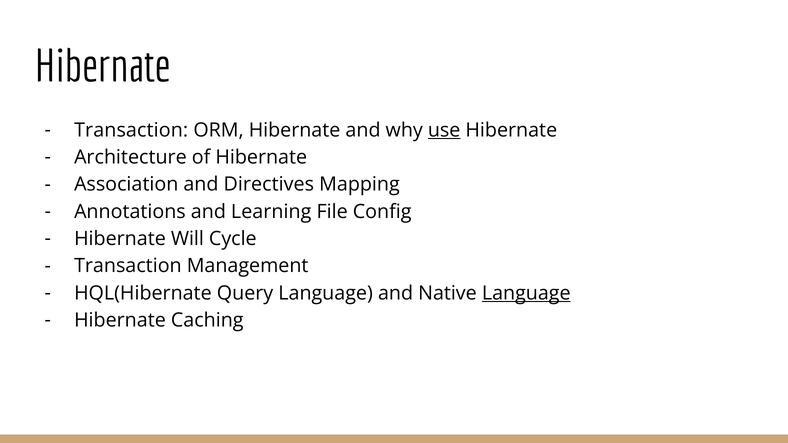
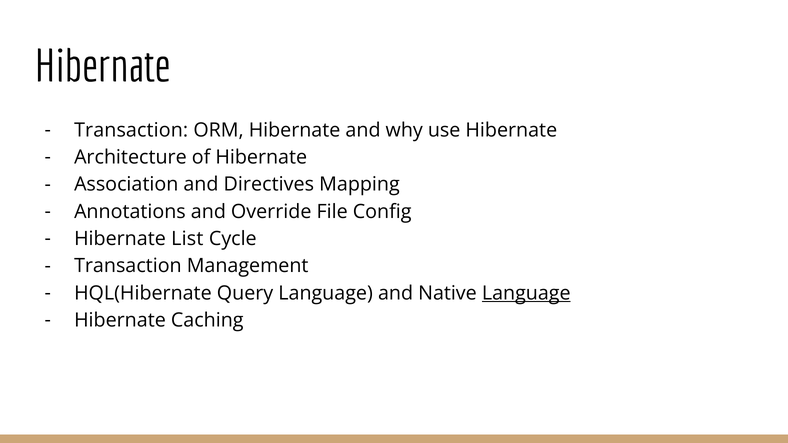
use underline: present -> none (444, 130)
Learning: Learning -> Override (271, 212)
Will: Will -> List (187, 239)
